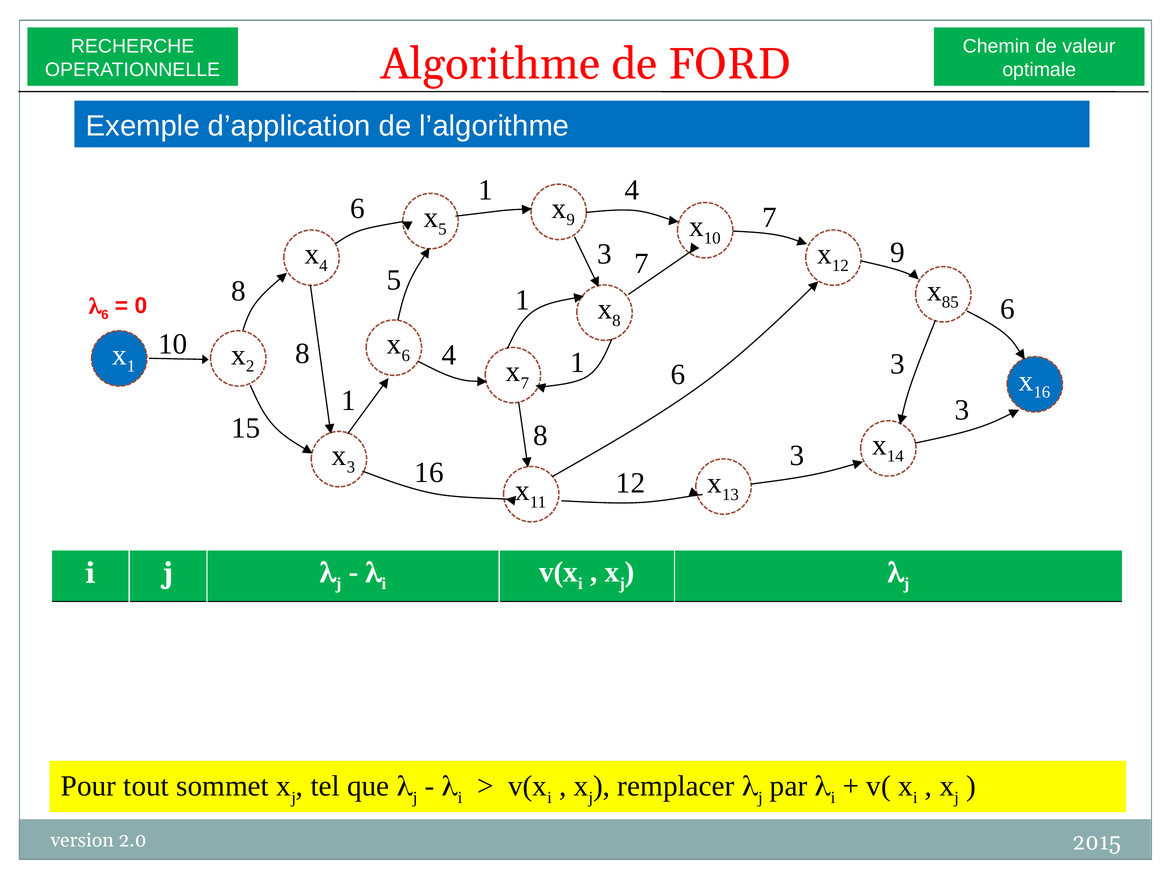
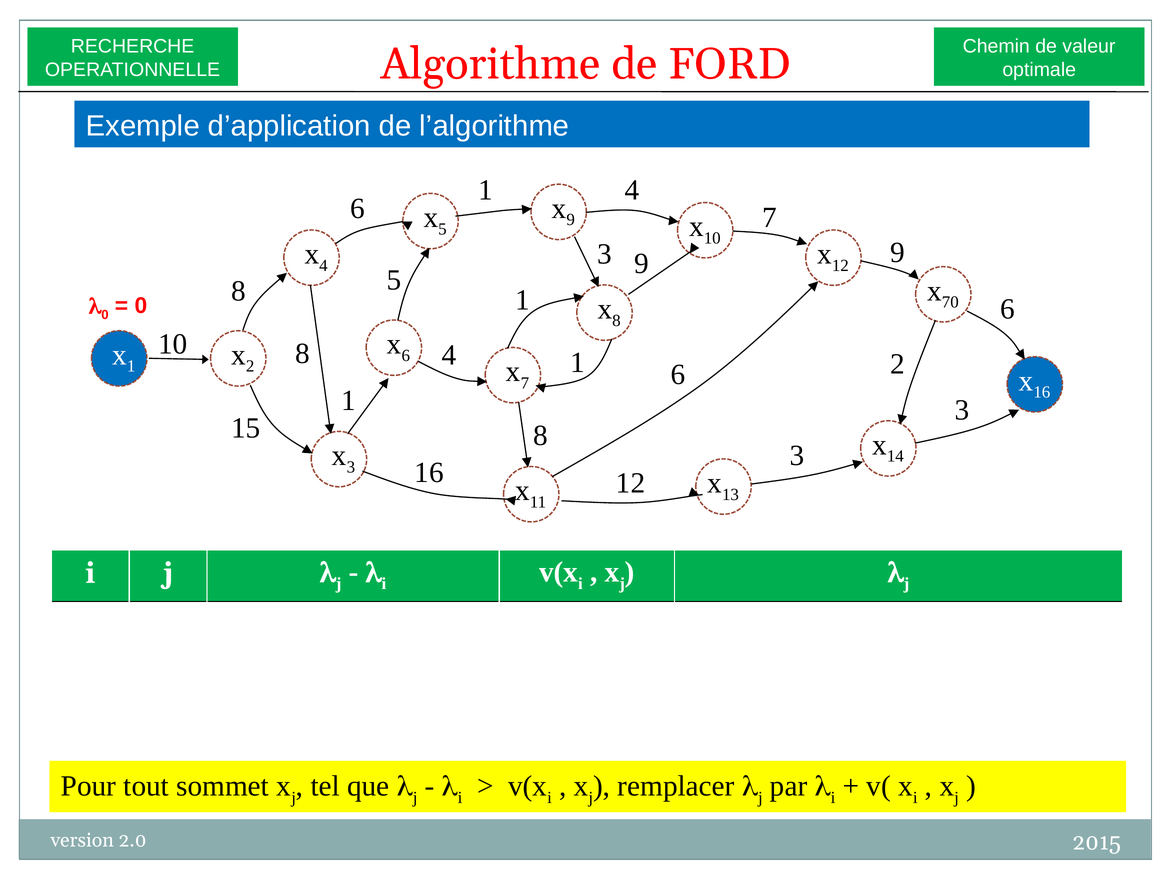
3 7: 7 -> 9 (641, 263)
85: 85 -> 70 (950, 302)
6: 6 -> 0 (105, 315)
3: 3 -> 2 (898, 364)
